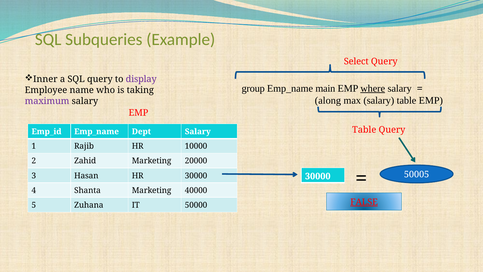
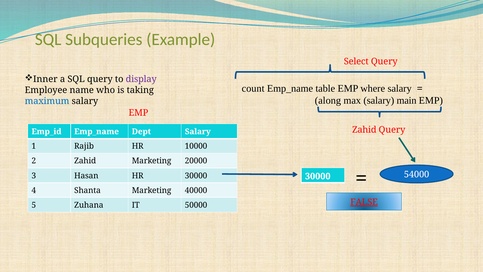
group: group -> count (253, 88)
main: main -> table (325, 88)
where underline: present -> none (373, 88)
salary table: table -> main (407, 100)
maximum colour: purple -> blue (47, 101)
Table: Table -> Zahid (364, 130)
50005: 50005 -> 54000 (417, 174)
